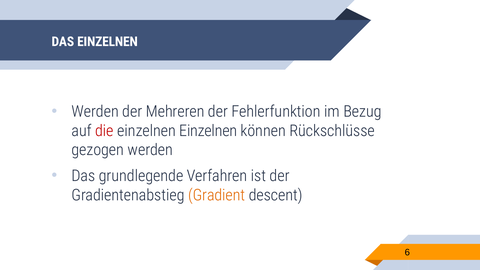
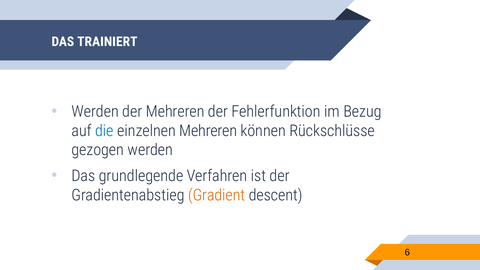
DAS EINZELNEN: EINZELNEN -> TRAINIERT (107, 42)
die colour: red -> blue (104, 131)
einzelnen Einzelnen: Einzelnen -> Mehreren (208, 131)
